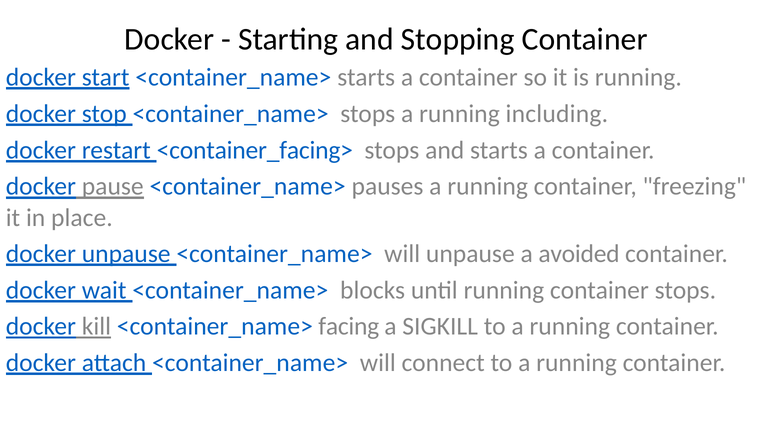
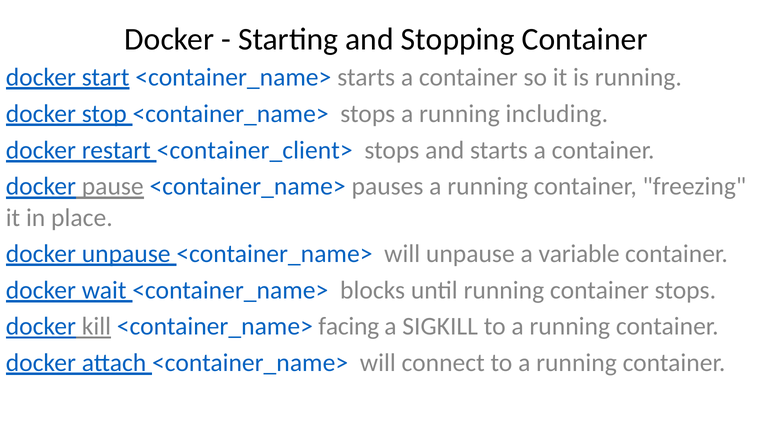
<container_facing>: <container_facing> -> <container_client> (255, 150)
avoided: avoided -> variable (579, 254)
